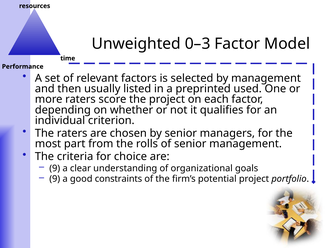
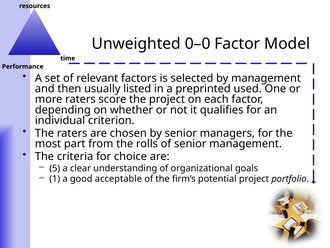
0–3: 0–3 -> 0–0 (198, 44)
9: 9 -> 5 (55, 168)
9: 9 -> 1 (55, 179)
constraints: constraints -> acceptable (118, 179)
